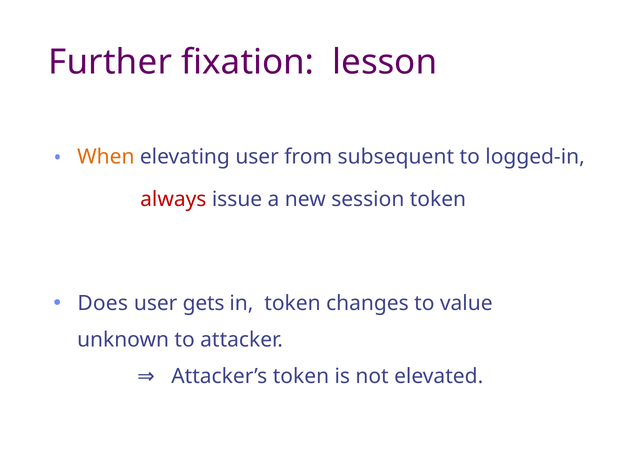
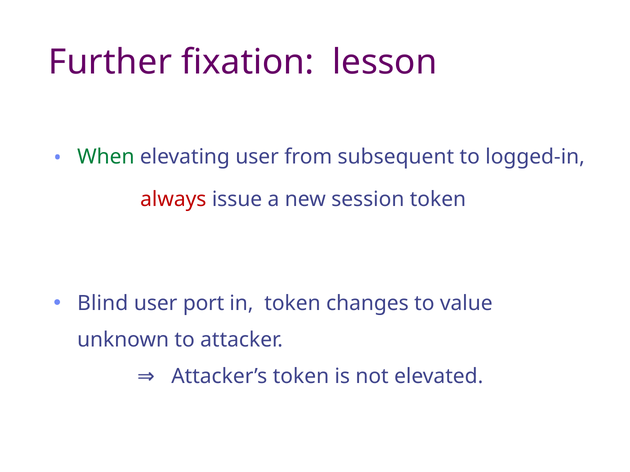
When colour: orange -> green (106, 157)
Does: Does -> Blind (103, 304)
gets: gets -> port (204, 304)
